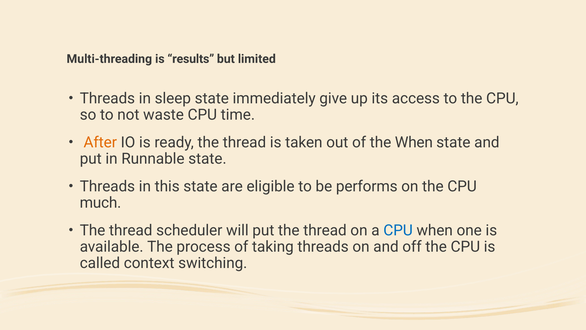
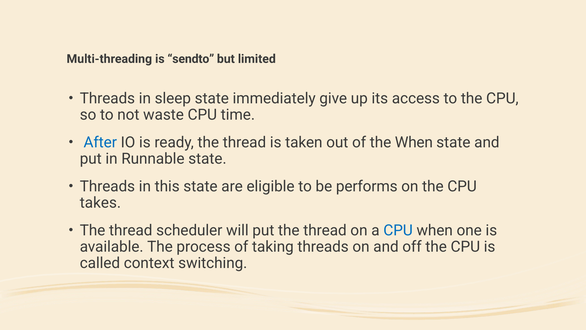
results: results -> sendto (191, 59)
After colour: orange -> blue (100, 142)
much: much -> takes (100, 203)
